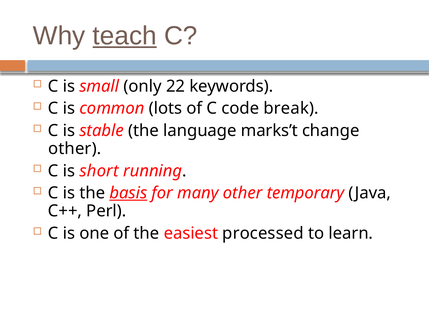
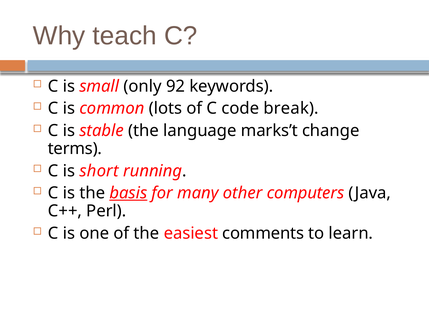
teach underline: present -> none (125, 36)
22: 22 -> 92 (176, 86)
other: other -> terms (75, 149)
temporary: temporary -> computers (305, 193)
processed: processed -> comments (263, 233)
